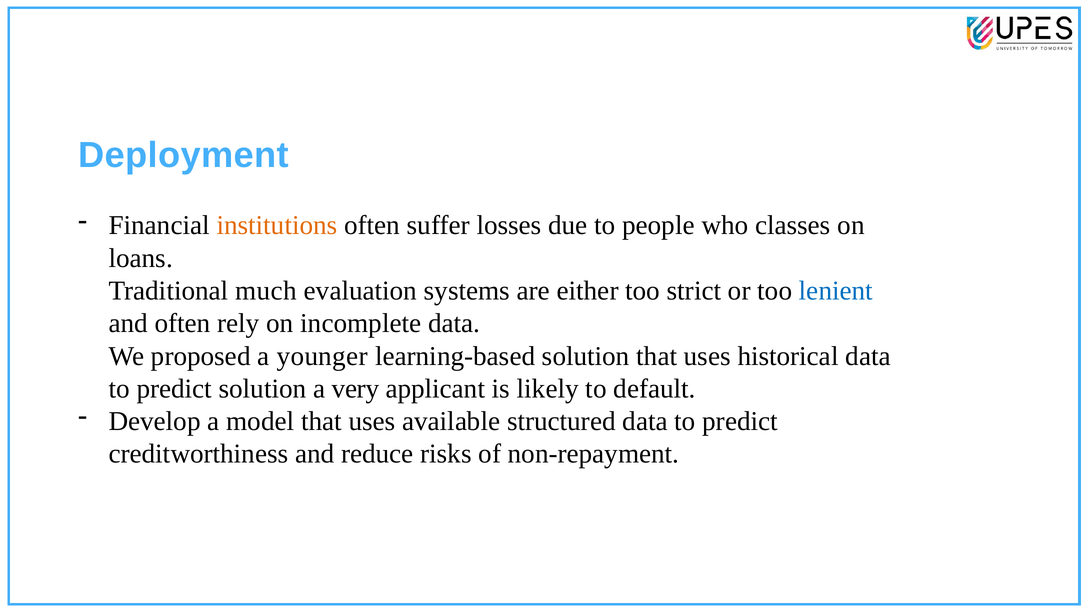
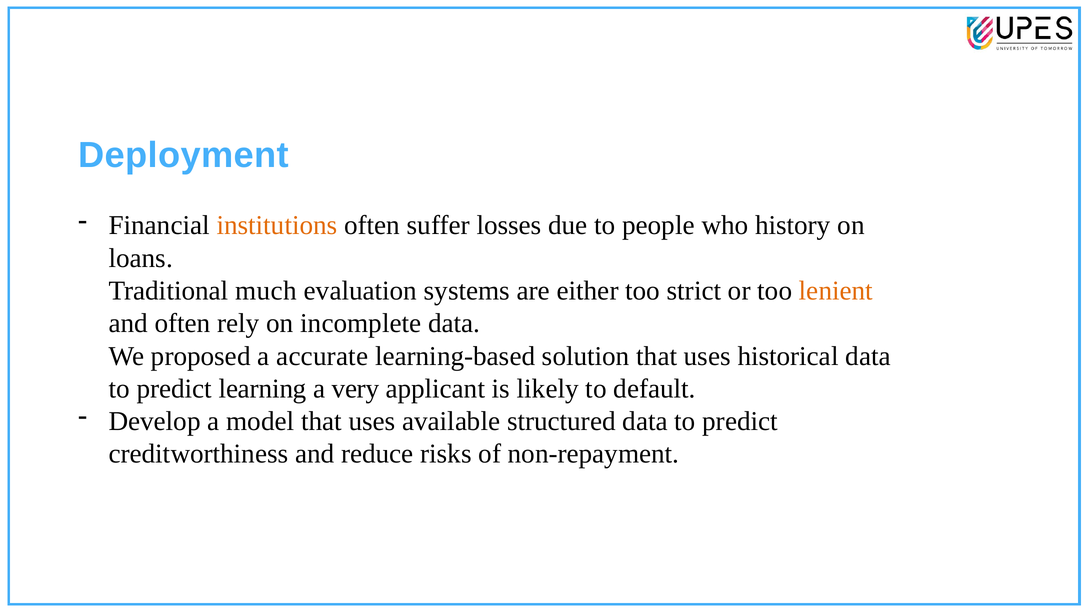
classes: classes -> history (793, 225)
lenient colour: blue -> orange (836, 291)
younger: younger -> accurate (322, 356)
predict solution: solution -> learning (263, 389)
